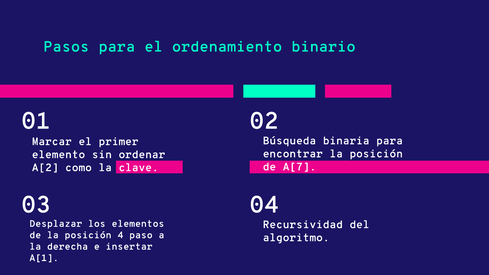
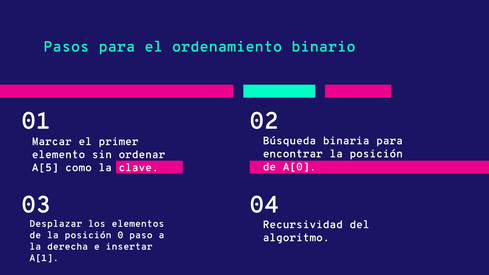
A[7: A[7 -> A[0 (299, 167)
A[2: A[2 -> A[5 (45, 168)
4: 4 -> 0 (120, 235)
